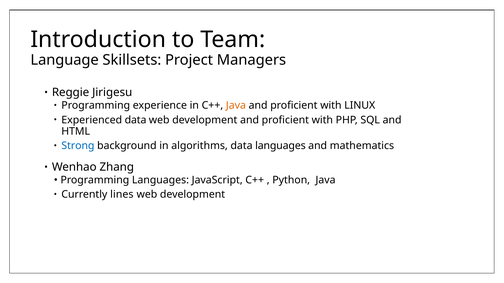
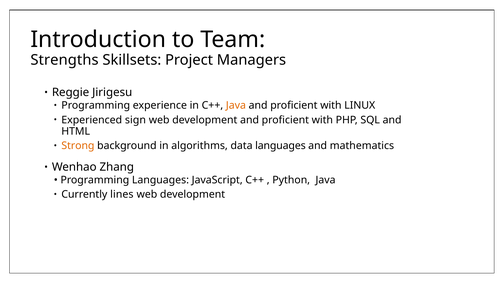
Language: Language -> Strengths (65, 60)
Experienced data: data -> sign (135, 120)
Strong colour: blue -> orange (78, 146)
